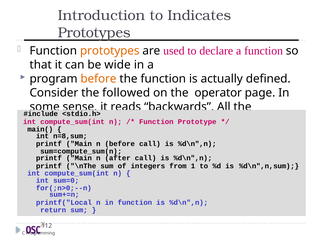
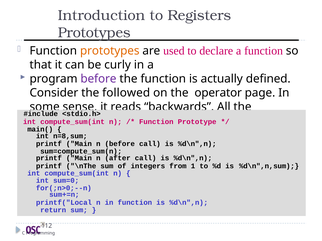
Indicates: Indicates -> Registers (199, 15)
wide: wide -> curly (118, 65)
before colour: orange -> purple (98, 79)
